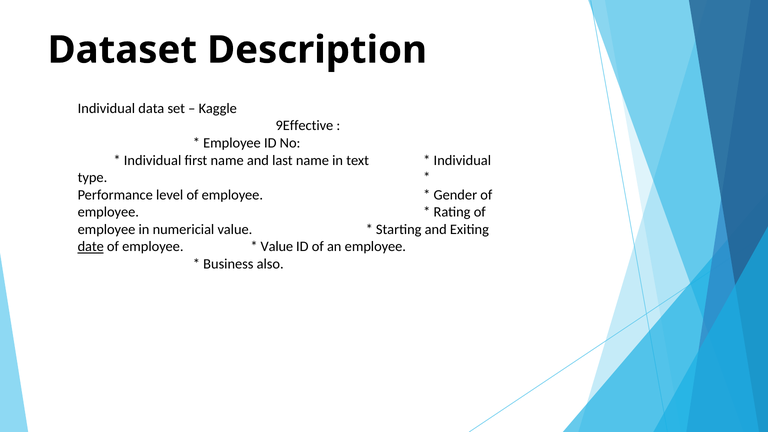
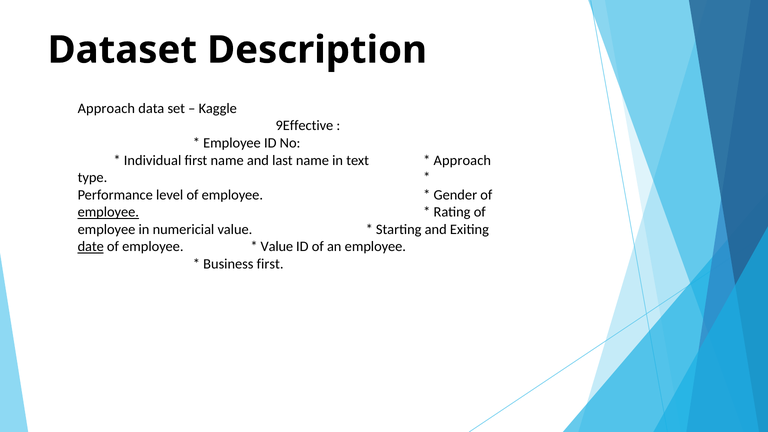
Individual: Individual -> Approach (106, 108)
Individual: Individual -> Approach (462, 160)
employee underline: none -> present (108, 212)
Business also: also -> first (270, 264)
